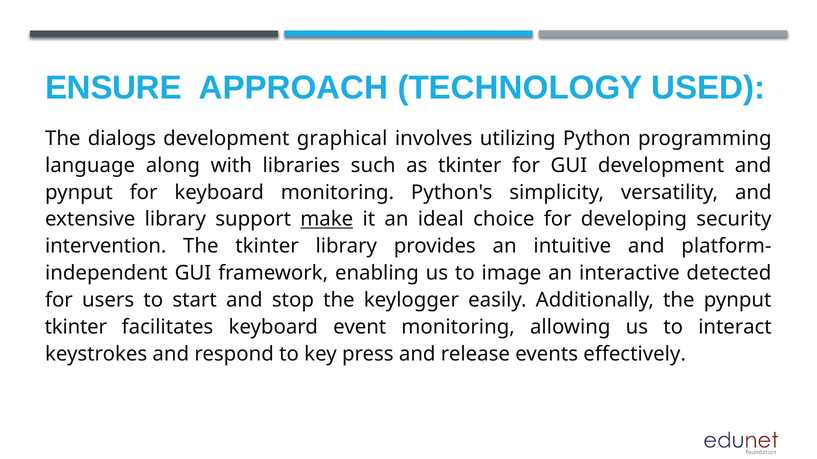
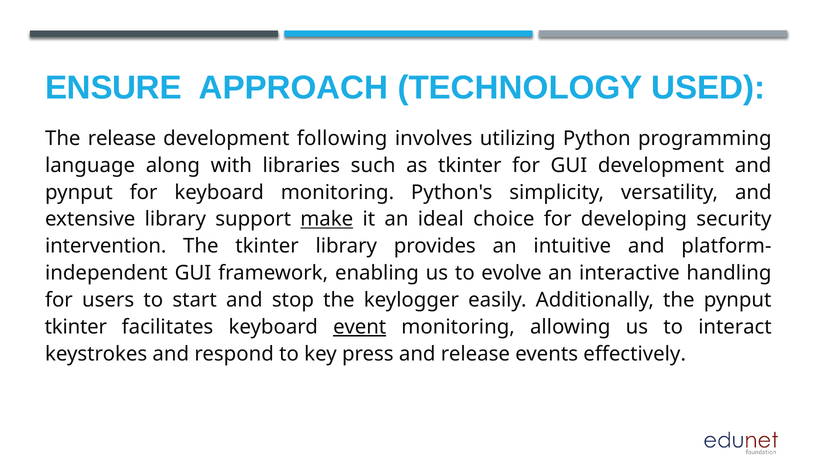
The dialogs: dialogs -> release (122, 139)
graphical: graphical -> following (342, 139)
image: image -> evolve (512, 273)
detected: detected -> handling (729, 273)
event underline: none -> present (360, 327)
